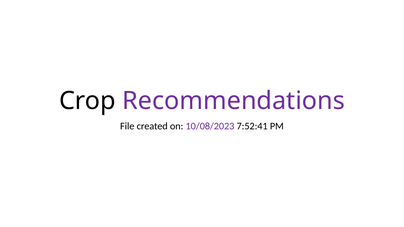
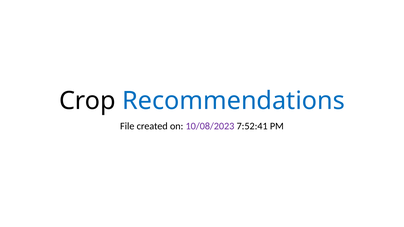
Recommendations colour: purple -> blue (234, 101)
